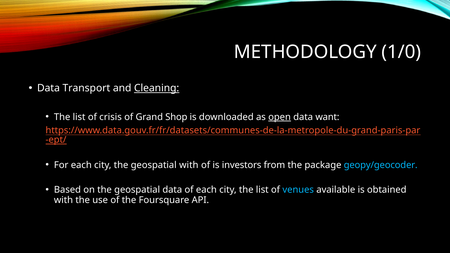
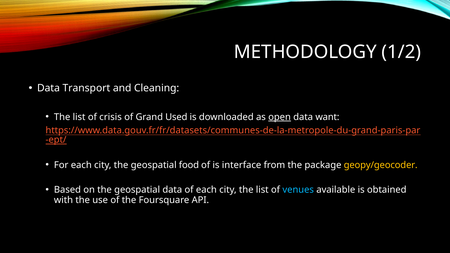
1/0: 1/0 -> 1/2 (401, 52)
Cleaning underline: present -> none (157, 88)
Shop: Shop -> Used (176, 117)
geospatial with: with -> food (189, 165)
investors: investors -> interface (242, 165)
geopy/geocoder colour: light blue -> yellow (381, 165)
